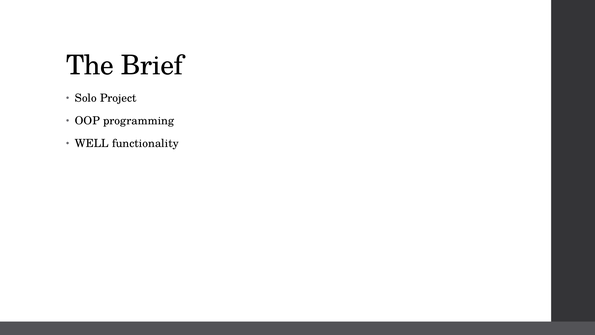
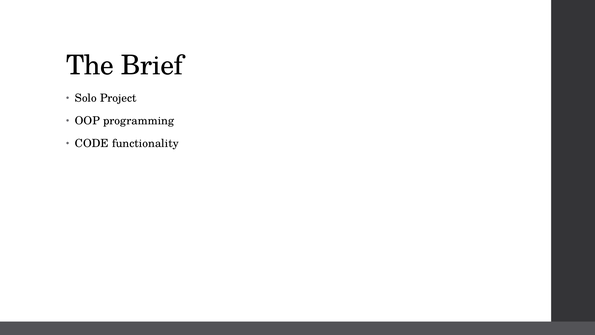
WELL: WELL -> CODE (92, 143)
